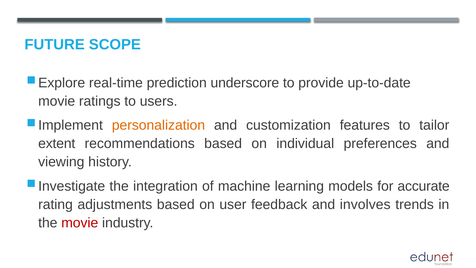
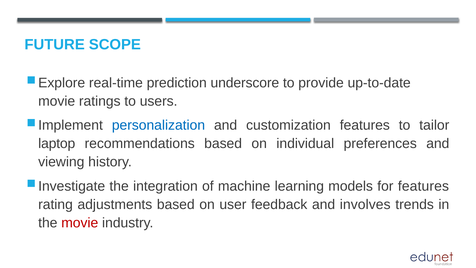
personalization colour: orange -> blue (158, 125)
extent: extent -> laptop (57, 144)
for accurate: accurate -> features (423, 186)
